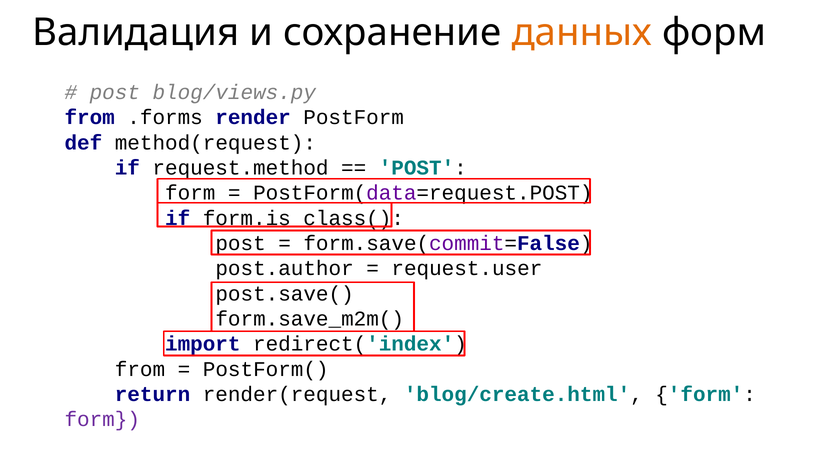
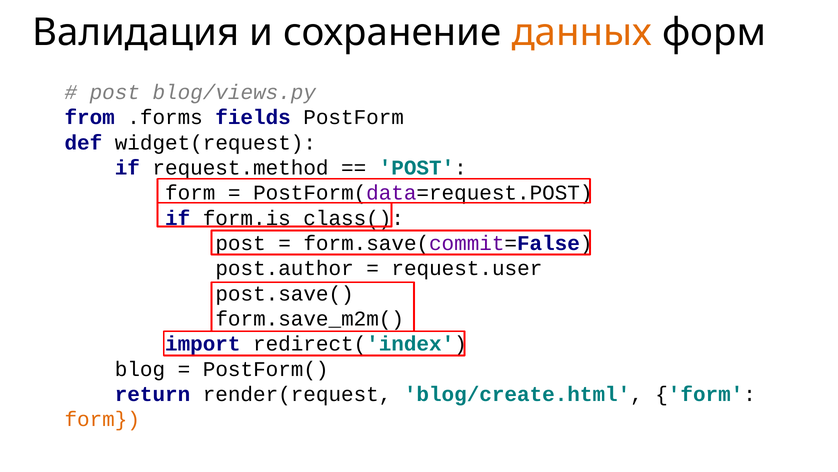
render: render -> fields (253, 117)
method(request: method(request -> widget(request (215, 142)
from: from -> blog (140, 369)
form colour: purple -> orange (102, 419)
